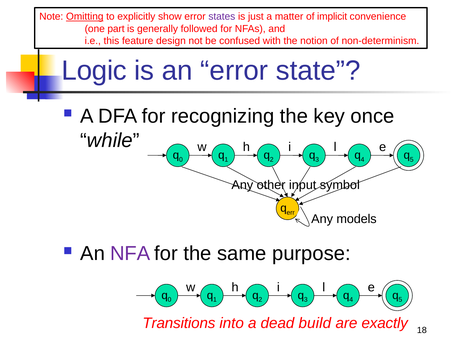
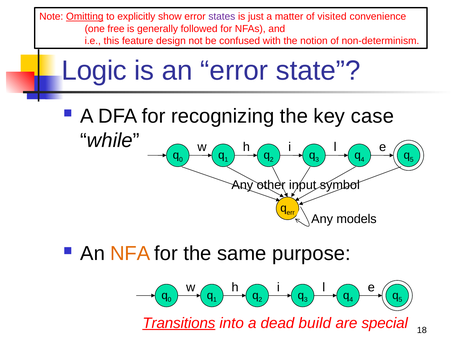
implicit: implicit -> visited (332, 17)
part: part -> free (116, 29)
once: once -> case (372, 116)
NFA colour: purple -> orange (130, 253)
Transitions underline: none -> present (179, 323)
exactly: exactly -> special (385, 323)
